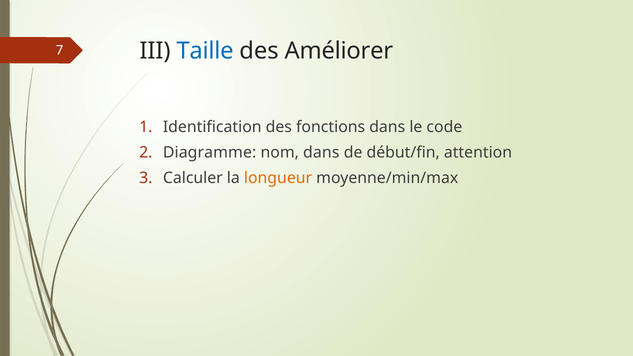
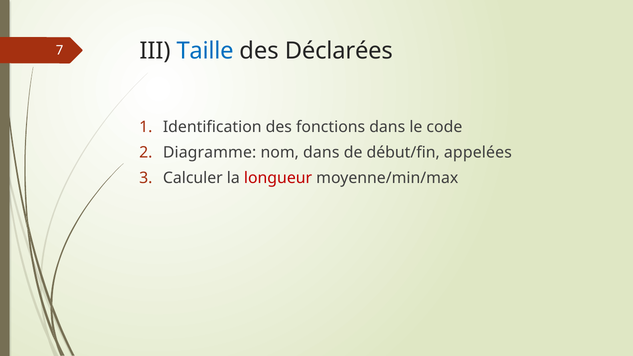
Améliorer: Améliorer -> Déclarées (339, 51)
attention: attention -> appelées (478, 152)
longueur colour: orange -> red (278, 178)
